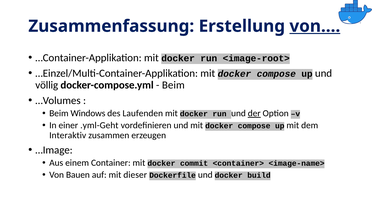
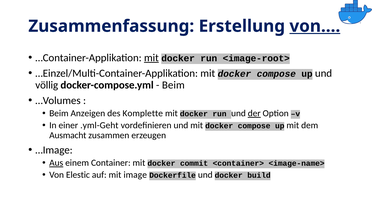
mit underline: none -> present (151, 58)
Windows: Windows -> Anzeigen (88, 113)
Laufenden: Laufenden -> Komplette (143, 113)
Interaktiv: Interaktiv -> Ausmacht (68, 136)
Aus underline: none -> present (56, 163)
Bauen: Bauen -> Elestic (78, 175)
dieser: dieser -> image (135, 175)
